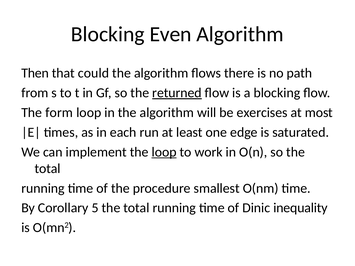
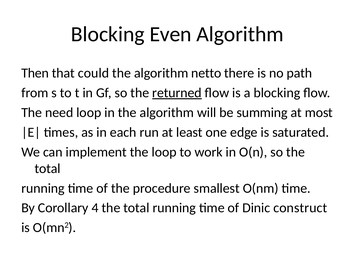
ﬂows: ﬂows -> netto (206, 73)
form: form -> need (59, 113)
exercises: exercises -> summing (262, 113)
loop underline: present -> none (164, 152)
5: 5 -> 4 (95, 208)
inequality: inequality -> construct (300, 208)
